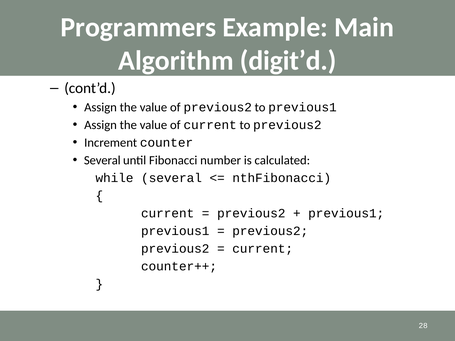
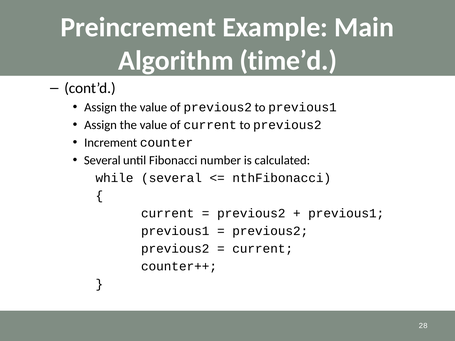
Programmers: Programmers -> Preincrement (138, 27)
digit’d: digit’d -> time’d (288, 61)
